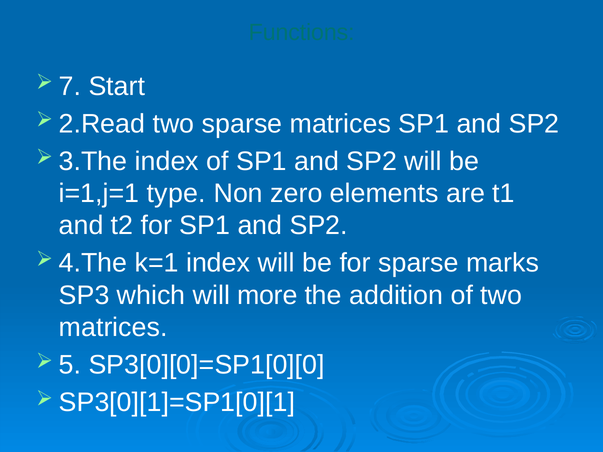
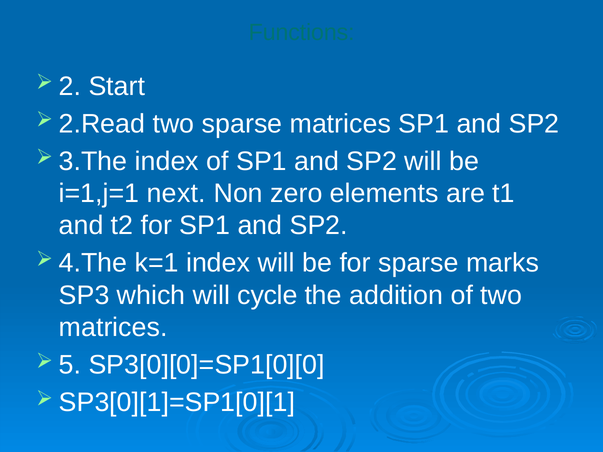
7: 7 -> 2 (70, 86)
type: type -> next (176, 194)
more: more -> cycle (267, 295)
